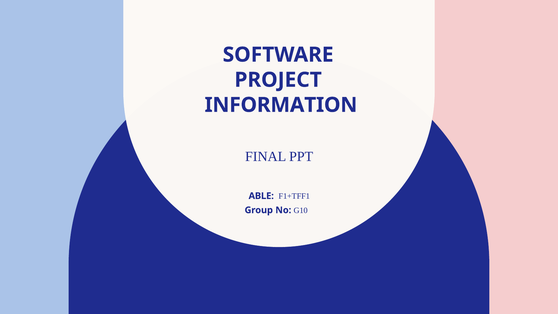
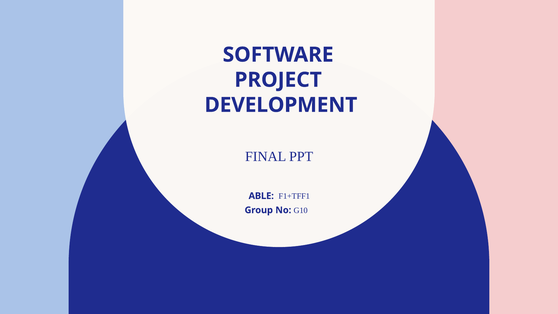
INFORMATION: INFORMATION -> DEVELOPMENT (281, 105)
